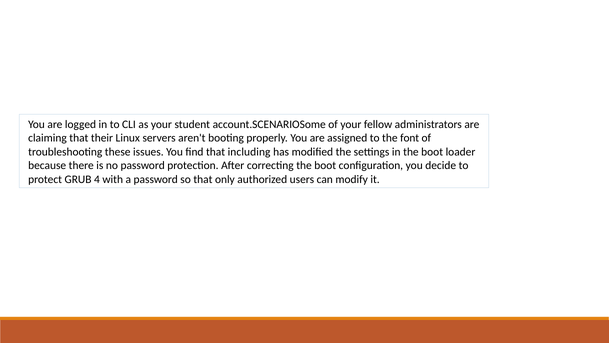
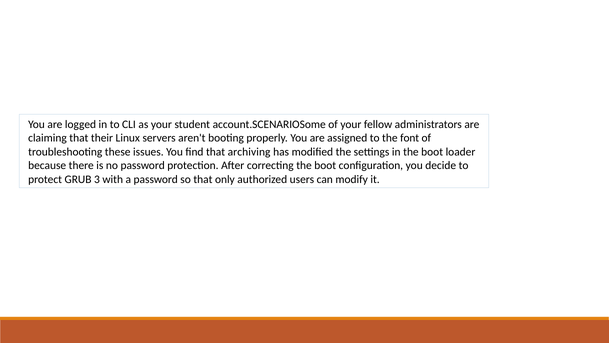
including: including -> archiving (249, 152)
4: 4 -> 3 (97, 179)
